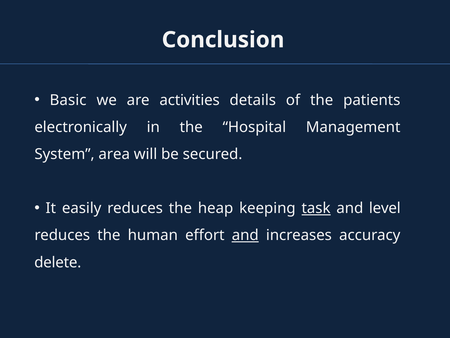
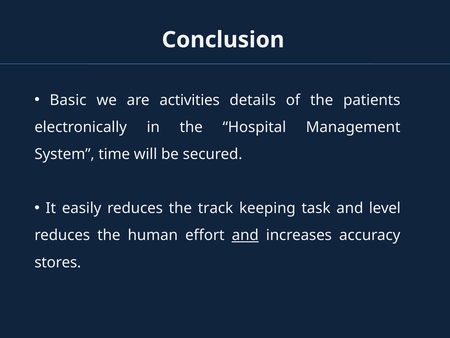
area: area -> time (114, 154)
heap: heap -> track (216, 208)
task underline: present -> none (316, 208)
delete: delete -> stores (58, 262)
